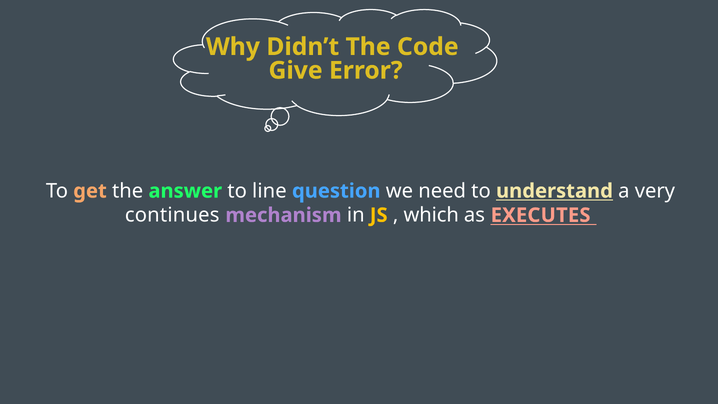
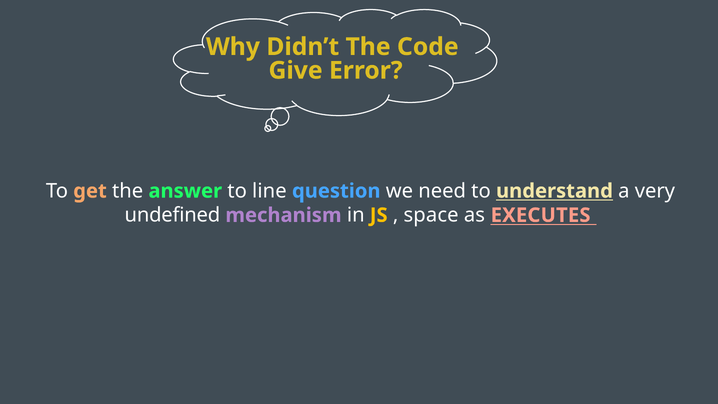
continues: continues -> undefined (172, 215)
which: which -> space (431, 215)
